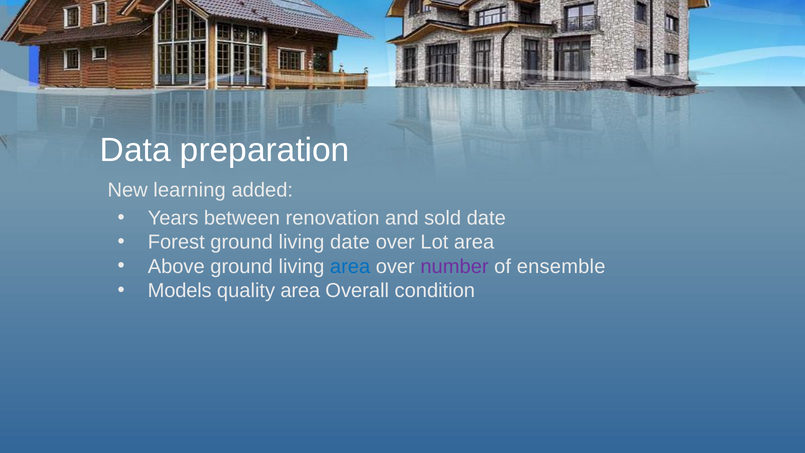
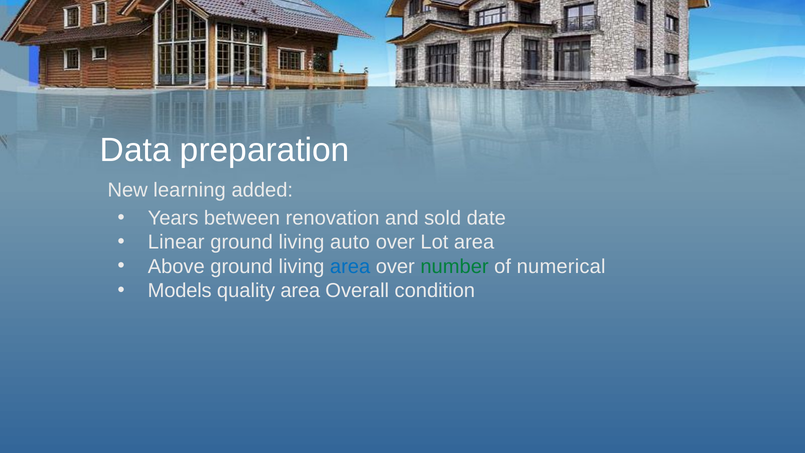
Forest: Forest -> Linear (176, 242)
living date: date -> auto (350, 242)
number colour: purple -> green (455, 266)
ensemble: ensemble -> numerical (561, 266)
